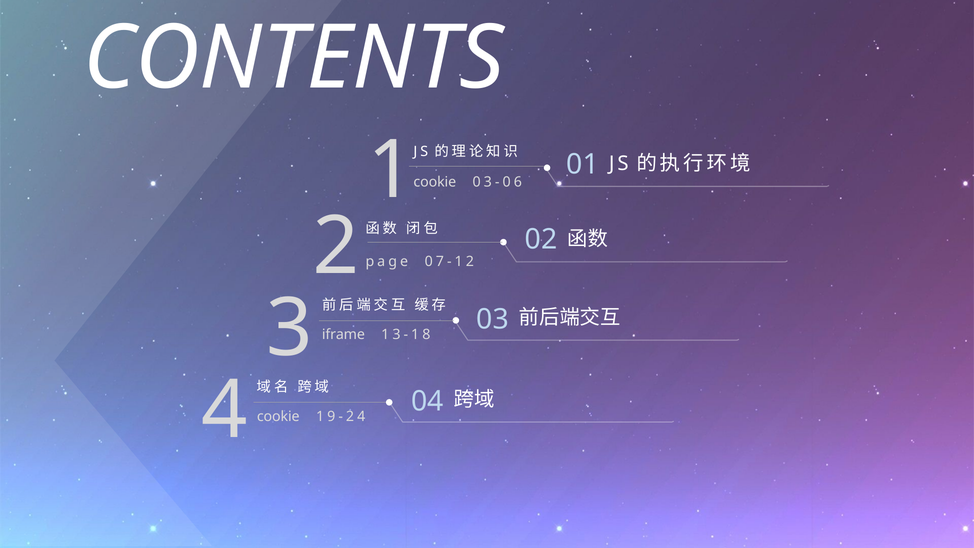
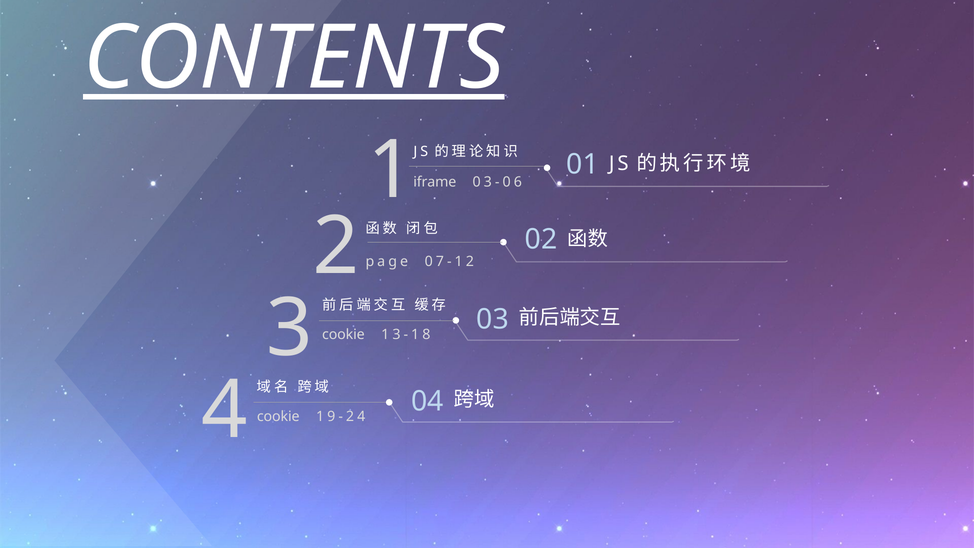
CONTENTS underline: none -> present (294, 58)
cookie: cookie -> iframe (435, 182)
iframe: iframe -> cookie (343, 335)
